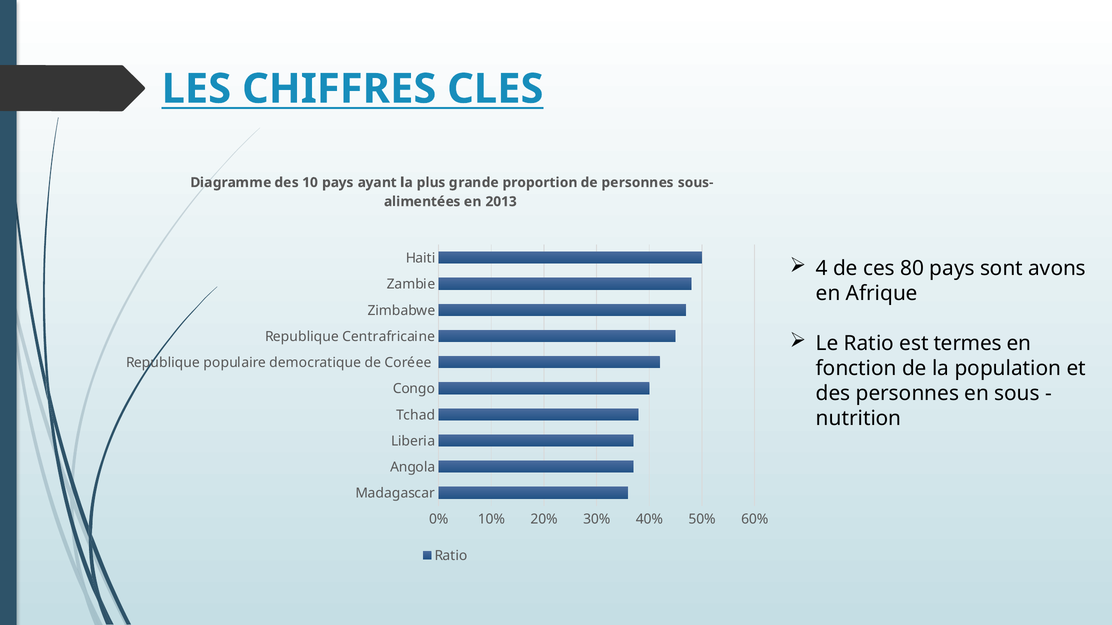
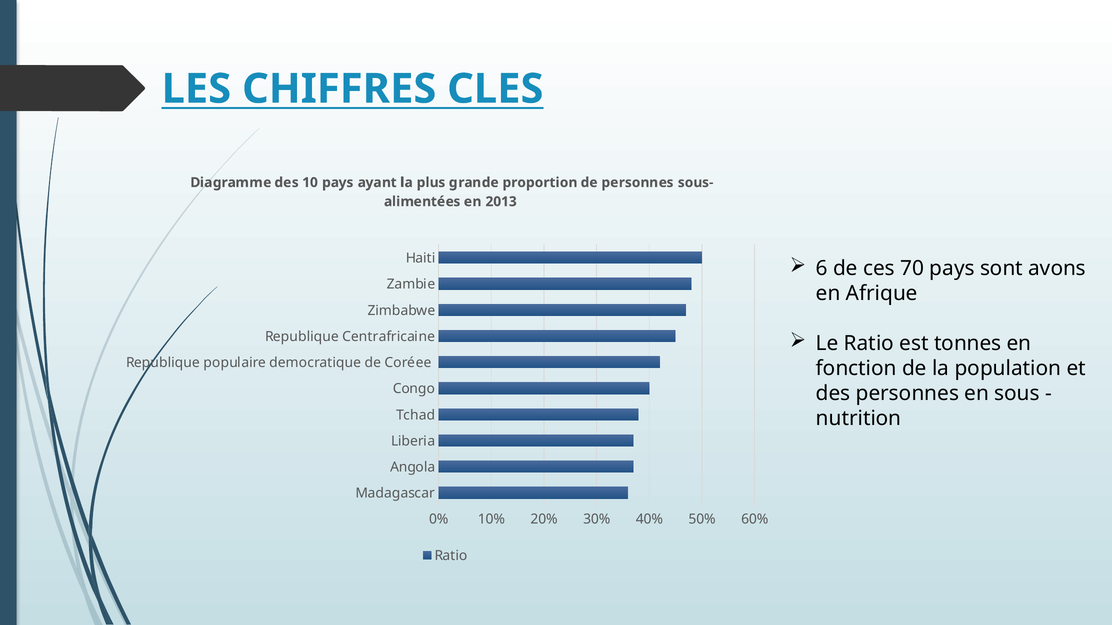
4: 4 -> 6 (822, 269)
80: 80 -> 70 (912, 269)
termes: termes -> tonnes (968, 344)
